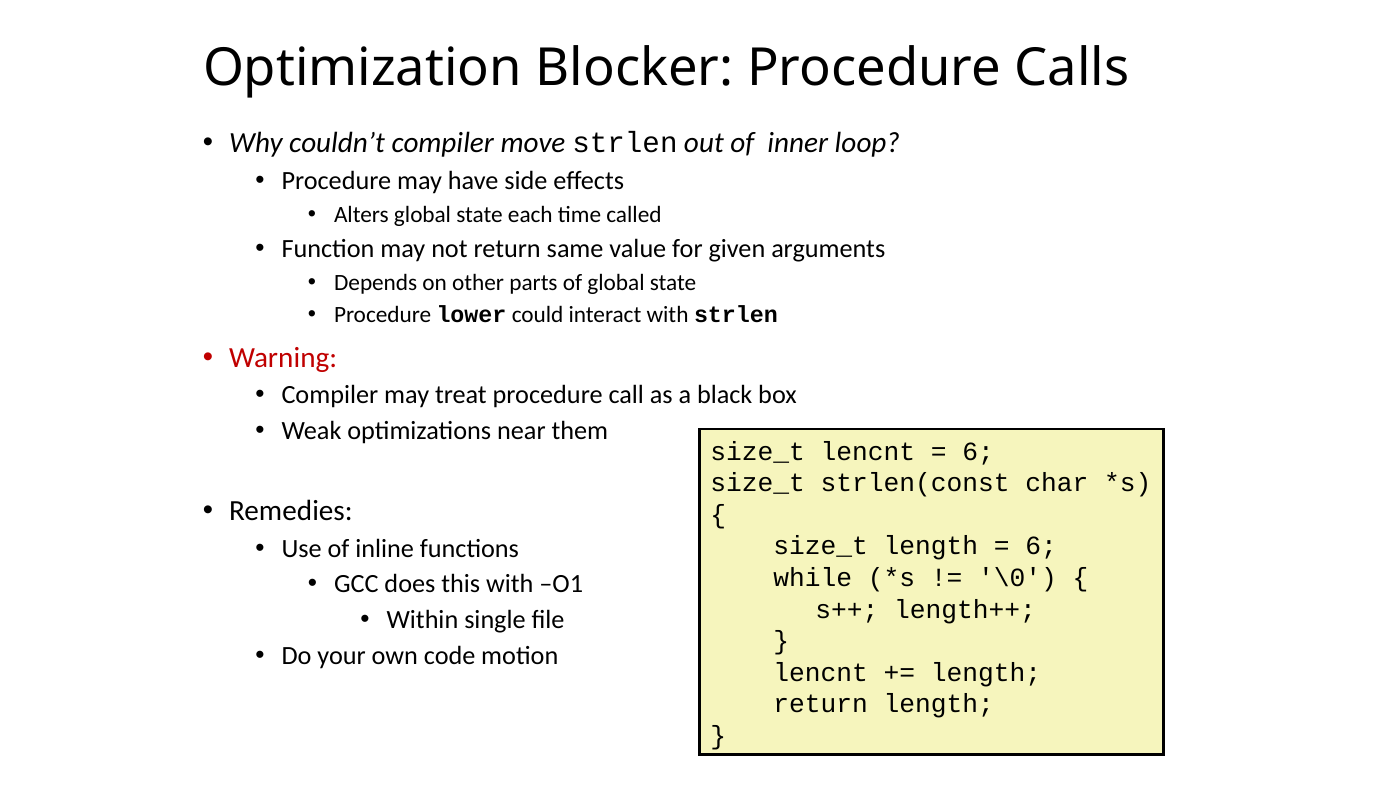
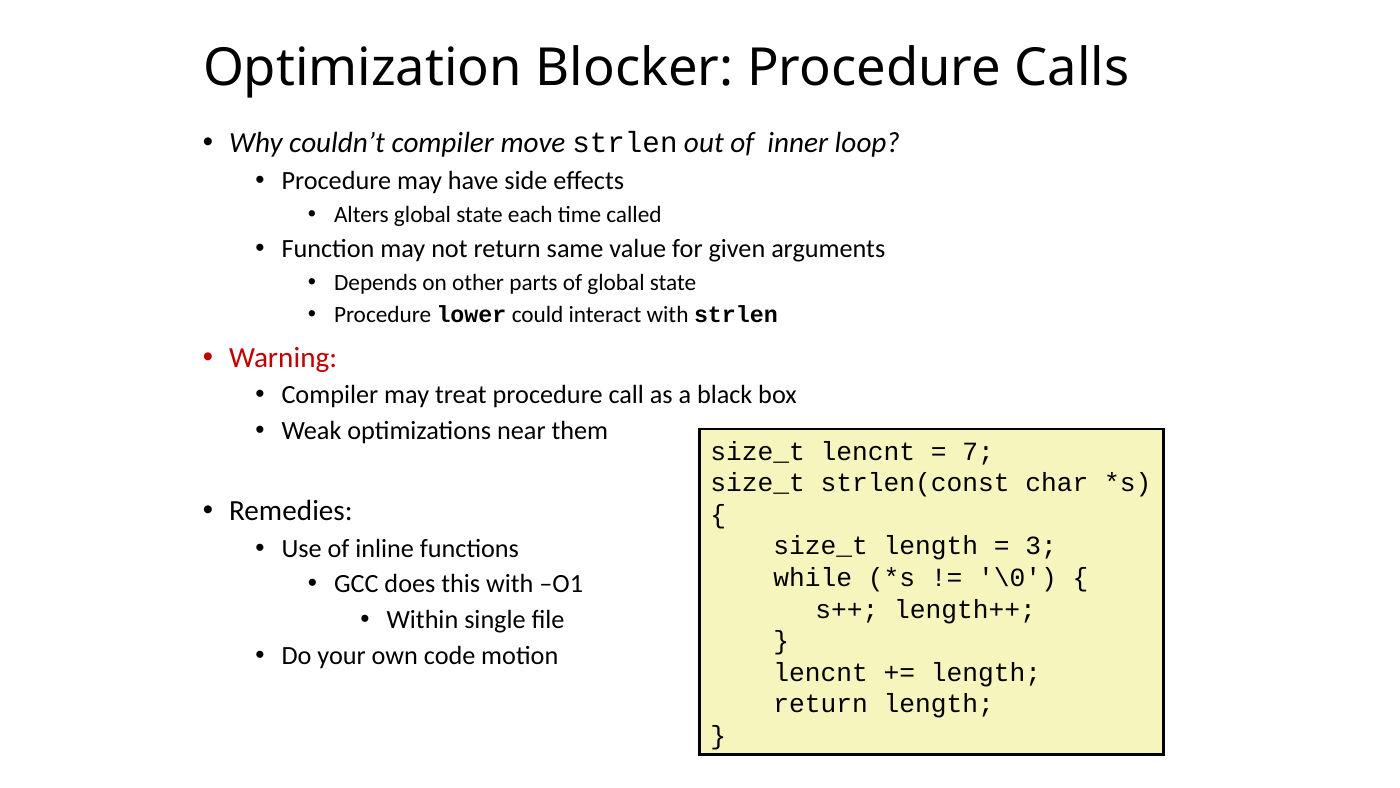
6: 6 -> 7 (978, 451)
6: 6 -> 3 (1041, 546)
